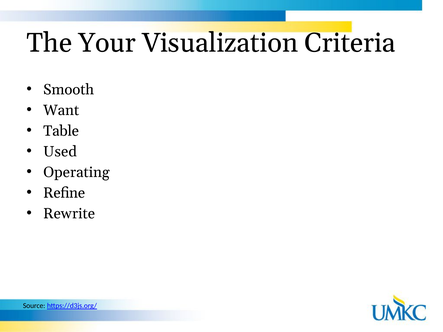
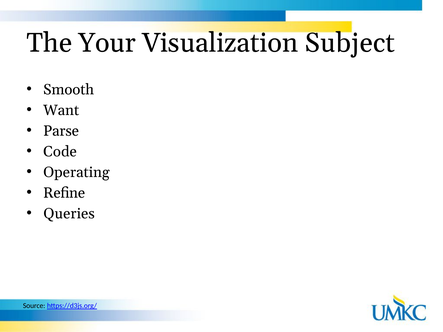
Criteria: Criteria -> Subject (350, 43)
Table: Table -> Parse (61, 131)
Used: Used -> Code (60, 152)
Rewrite: Rewrite -> Queries (69, 214)
